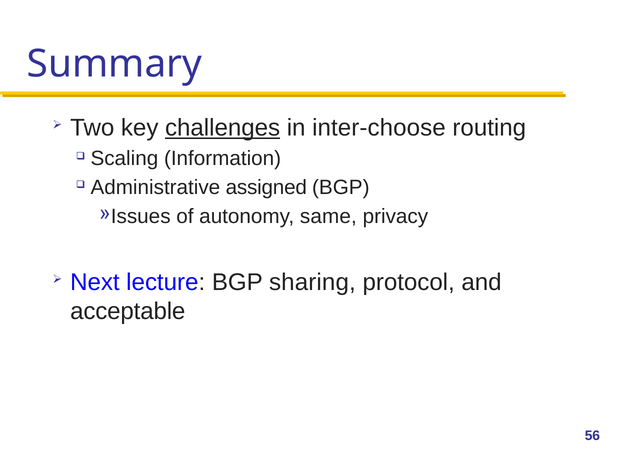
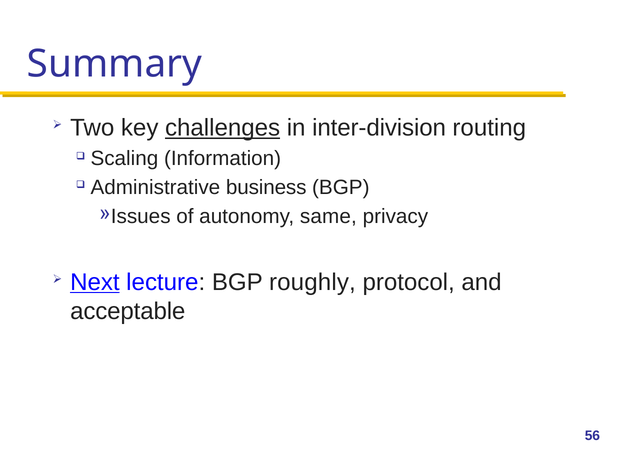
inter-choose: inter-choose -> inter-division (379, 128)
assigned: assigned -> business (266, 187)
Next underline: none -> present (95, 282)
sharing: sharing -> roughly (312, 282)
